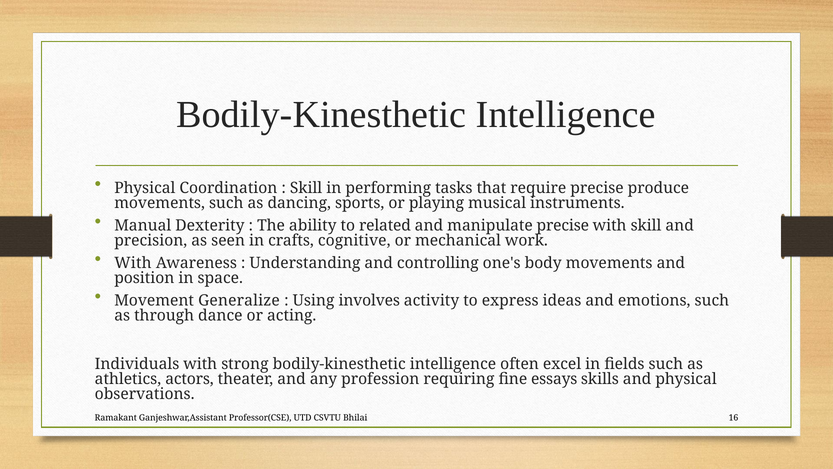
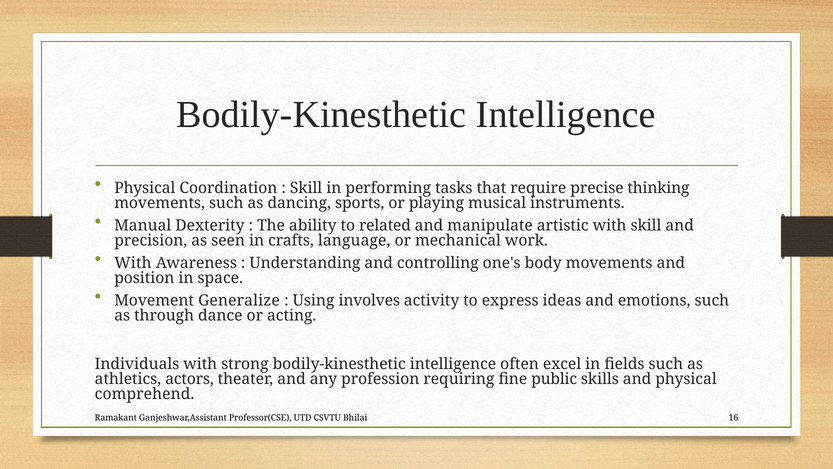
produce: produce -> thinking (658, 188)
manipulate precise: precise -> artistic (563, 225)
cognitive: cognitive -> language (354, 240)
essays: essays -> public (554, 379)
observations: observations -> comprehend (145, 394)
